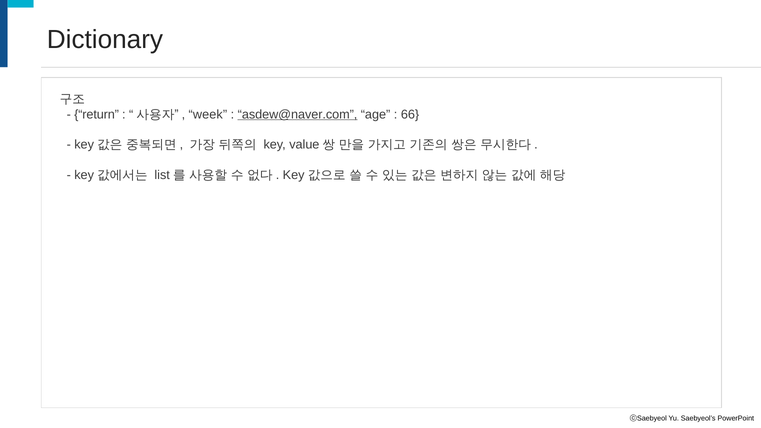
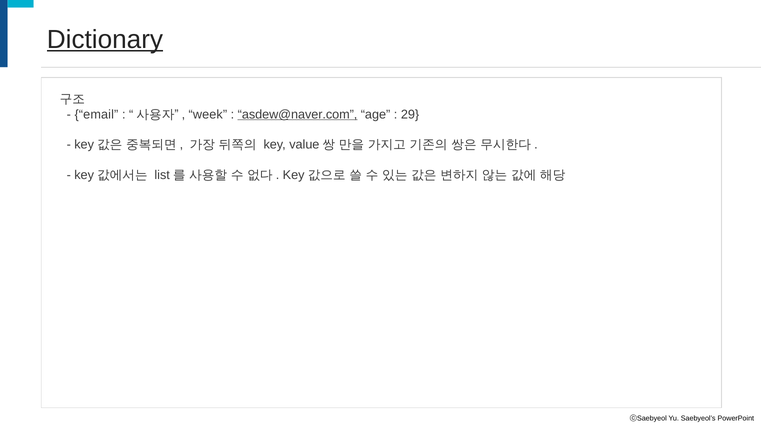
Dictionary underline: none -> present (105, 39)
return: return -> email (96, 114)
66: 66 -> 29 (410, 114)
